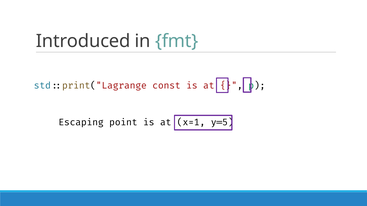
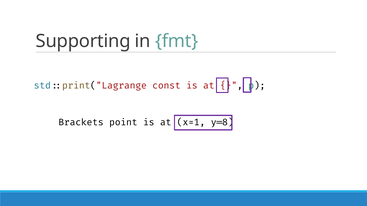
Introduced: Introduced -> Supporting (83, 41)
Escaping: Escaping -> Brackets (81, 123)
y=5: y=5 -> y=8 (222, 123)
